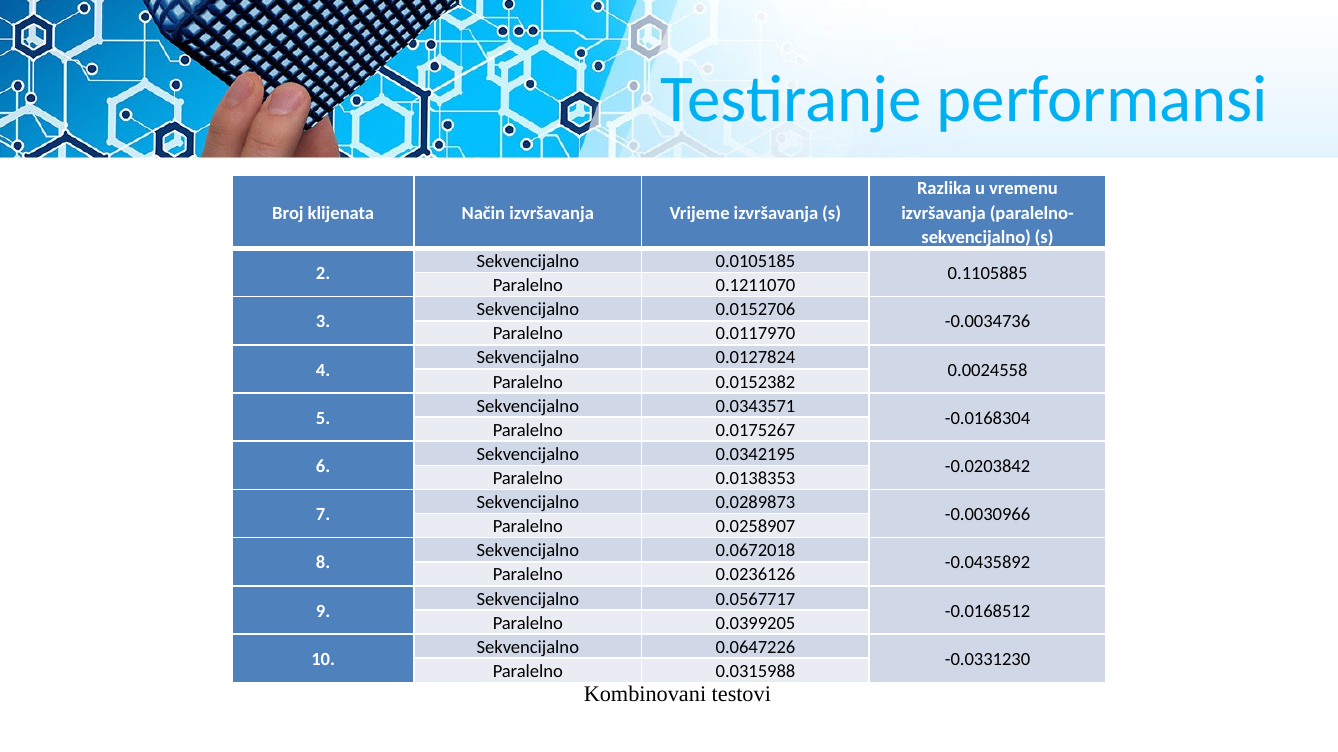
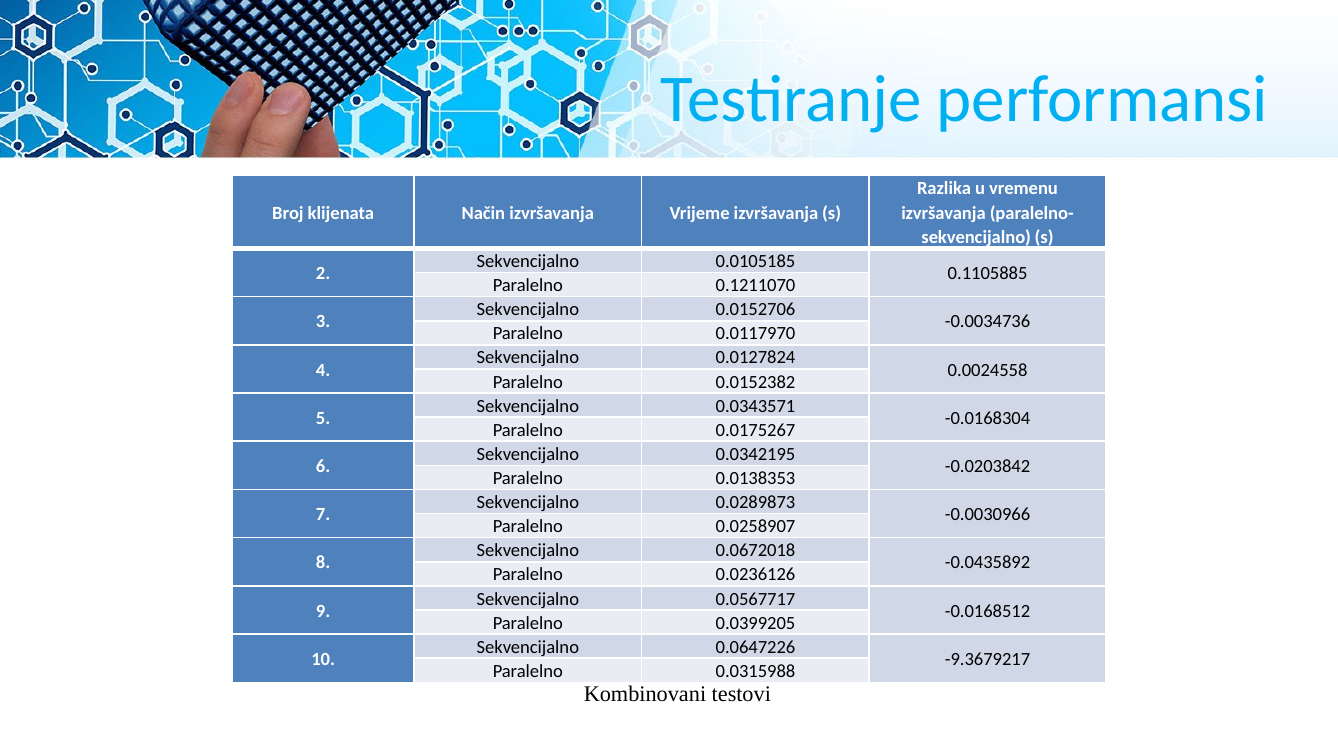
-0.0331230: -0.0331230 -> -9.3679217 (988, 660)
